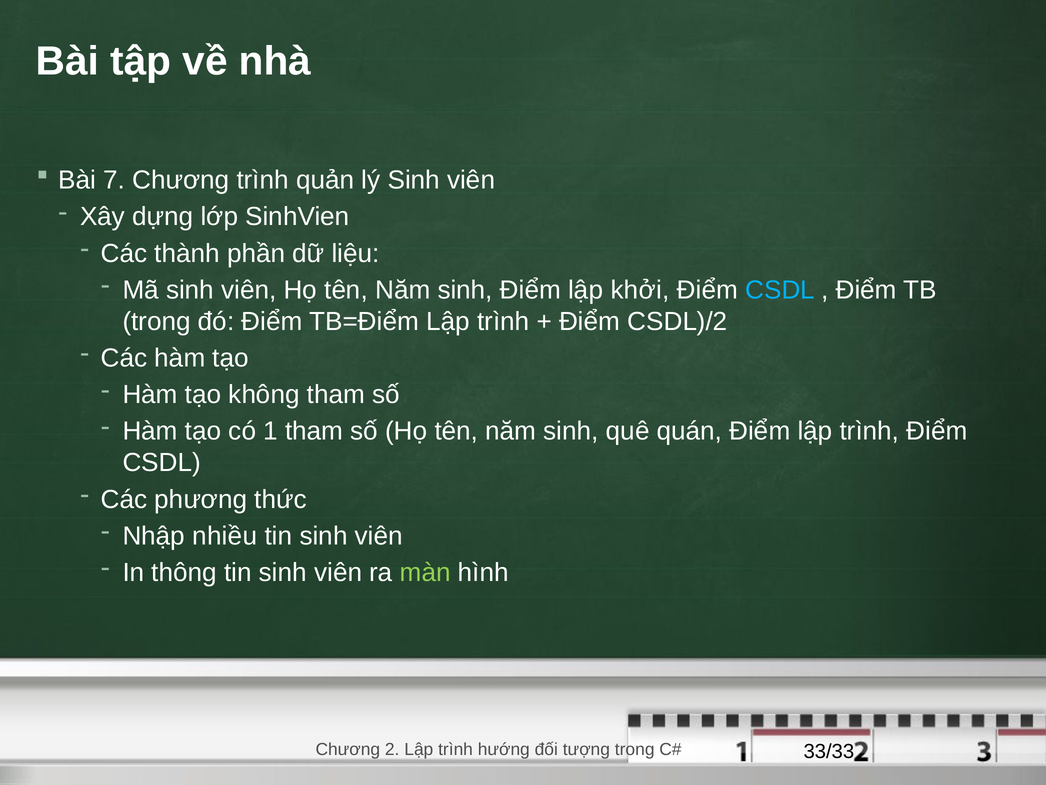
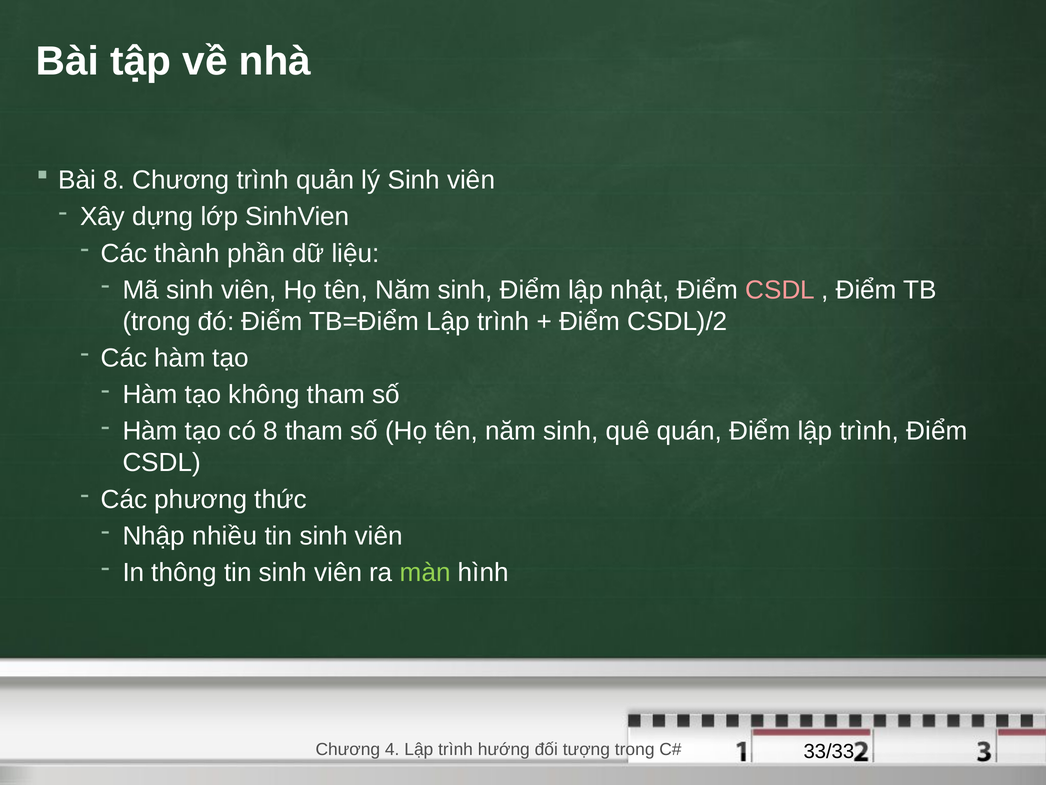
Bài 7: 7 -> 8 (114, 180)
khởi: khởi -> nhật (640, 290)
CSDL colour: light blue -> pink (780, 290)
có 1: 1 -> 8 (271, 431)
2: 2 -> 4 (392, 749)
